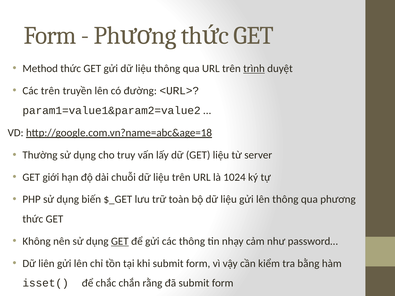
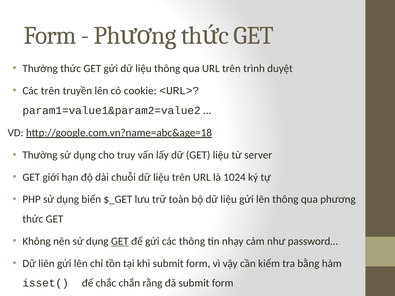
Method: Method -> Thường (40, 69)
trình underline: present -> none (254, 69)
đường: đường -> cookie (140, 91)
